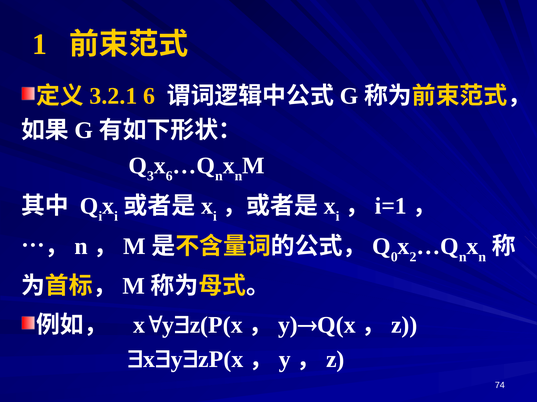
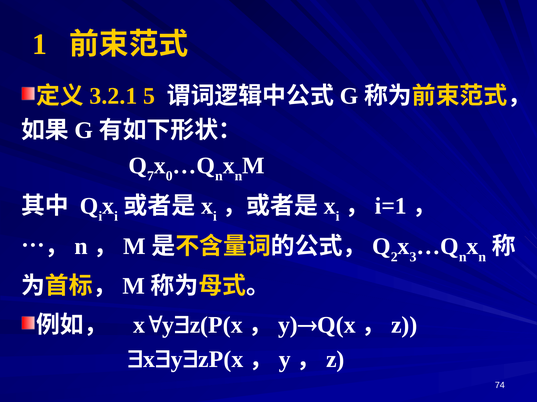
6: 6 -> 5 (149, 96)
3: 3 -> 7 (150, 176)
6: 6 -> 0 (169, 176)
0: 0 -> 2 (394, 257)
2: 2 -> 3 (413, 257)
